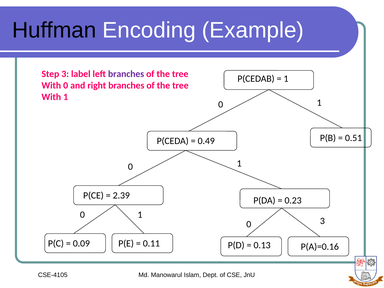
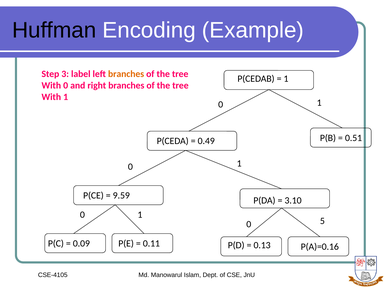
branches colour: purple -> orange (126, 74)
2.39: 2.39 -> 9.59 (121, 195)
0.23: 0.23 -> 3.10 (293, 200)
0 3: 3 -> 5 (322, 221)
